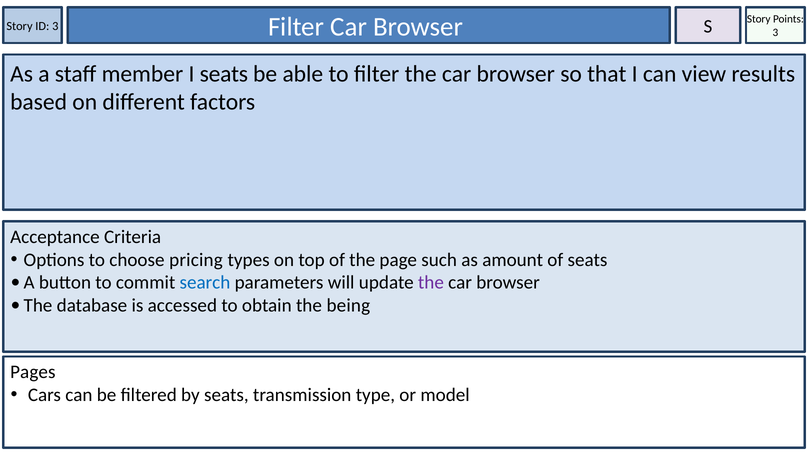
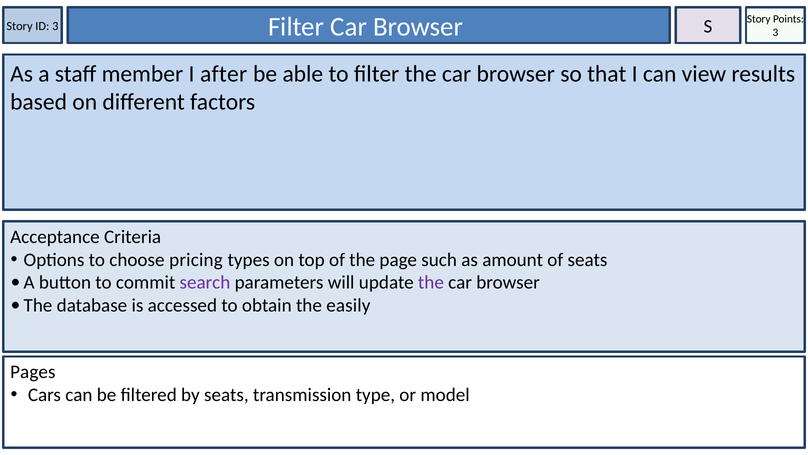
I seats: seats -> after (224, 74)
search colour: blue -> purple (205, 282)
being: being -> easily (348, 305)
